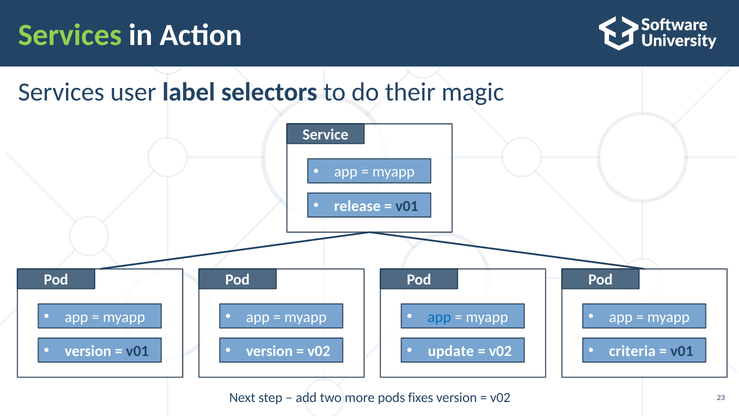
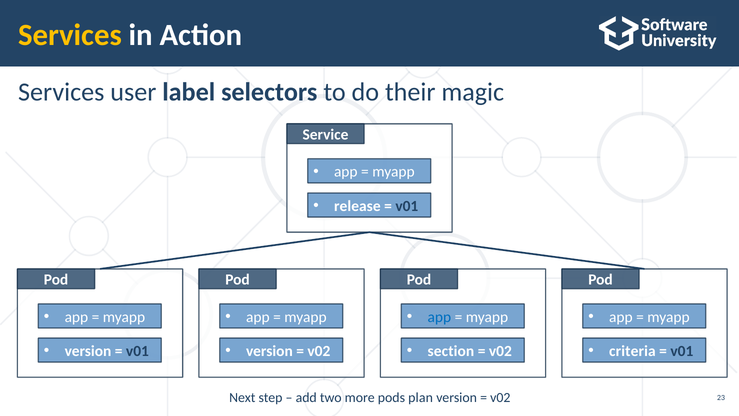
Services colour: light green -> yellow (70, 35)
update: update -> section (451, 351)
fixes: fixes -> plan (421, 398)
